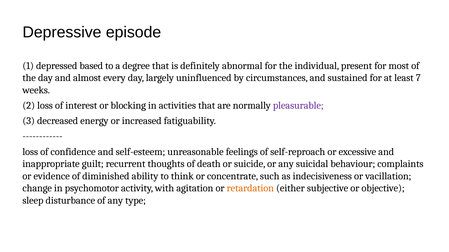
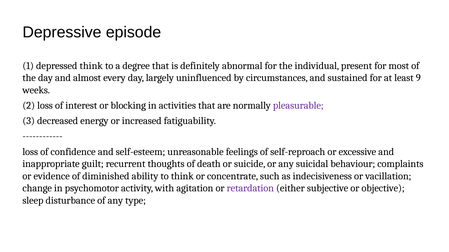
depressed based: based -> think (91, 66)
7: 7 -> 9 (418, 78)
retardation colour: orange -> purple (250, 189)
